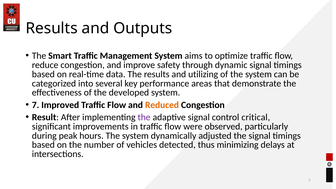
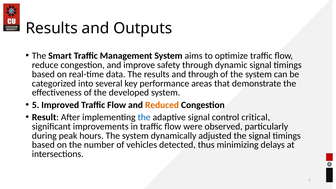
and utilizing: utilizing -> through (203, 74)
7: 7 -> 5 (36, 105)
the colour: purple -> blue (144, 117)
